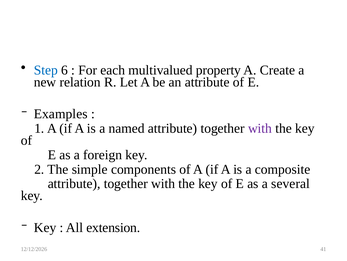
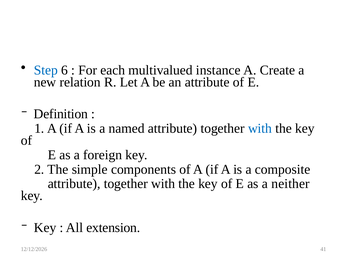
property: property -> instance (218, 70)
Examples: Examples -> Definition (61, 114)
with colour: purple -> blue (260, 128)
several: several -> neither (291, 183)
